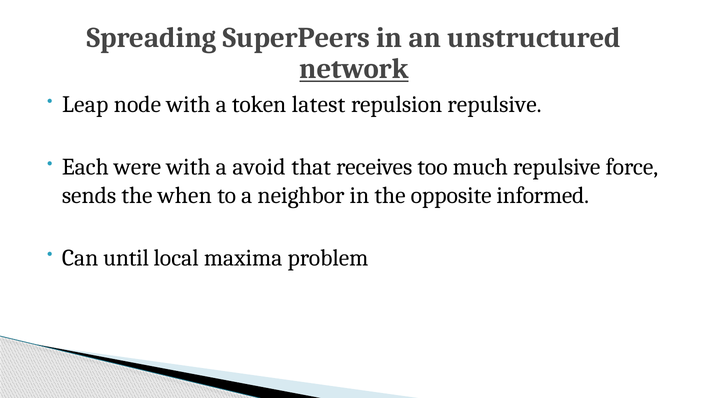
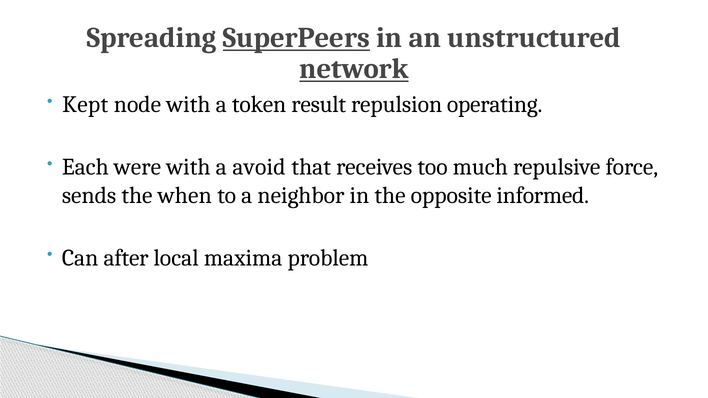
SuperPeers underline: none -> present (296, 38)
Leap: Leap -> Kept (85, 104)
latest: latest -> result (319, 104)
repulsion repulsive: repulsive -> operating (495, 104)
until: until -> after (126, 258)
